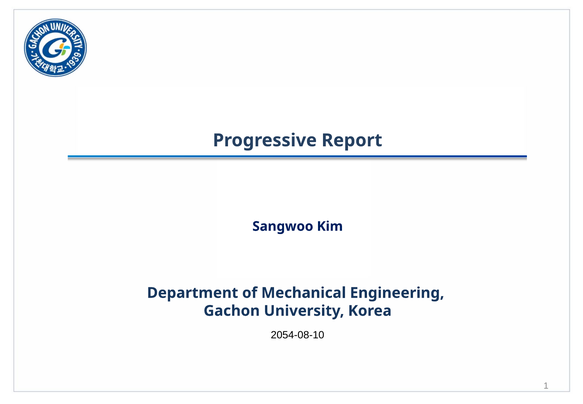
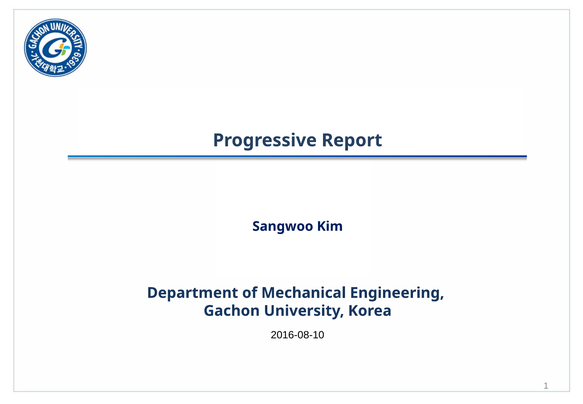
2054-08-10: 2054-08-10 -> 2016-08-10 (298, 335)
